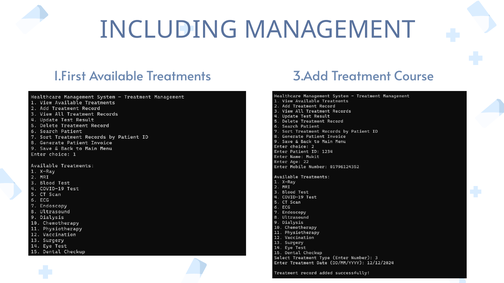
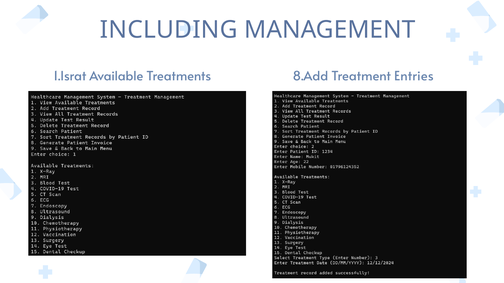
1.First: 1.First -> 1.Israt (70, 76)
3.Add: 3.Add -> 8.Add (310, 76)
Course: Course -> Entries (414, 76)
